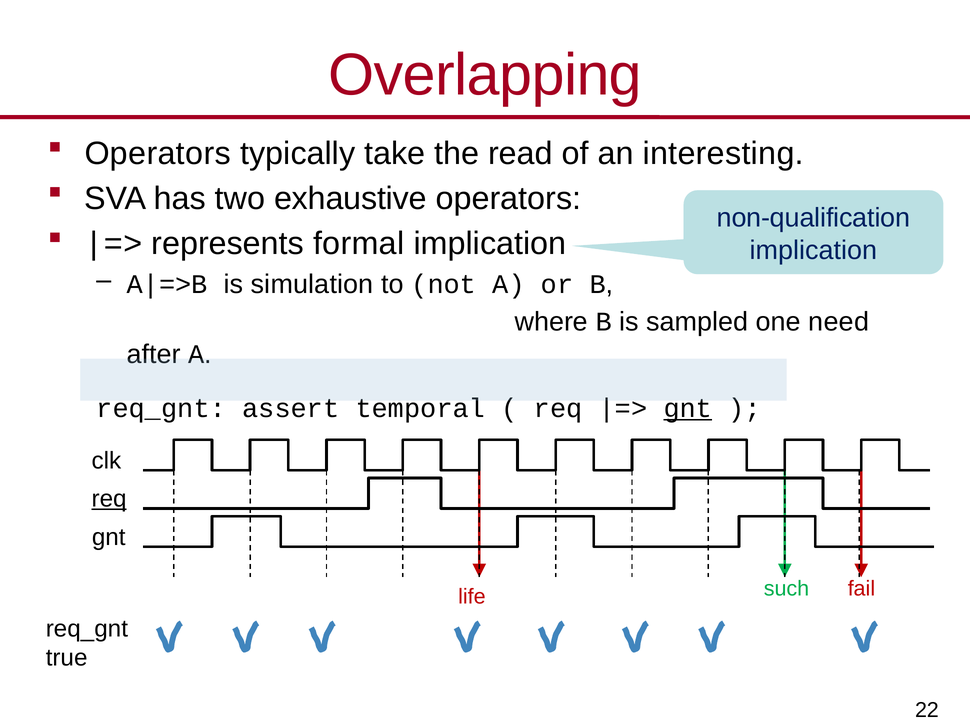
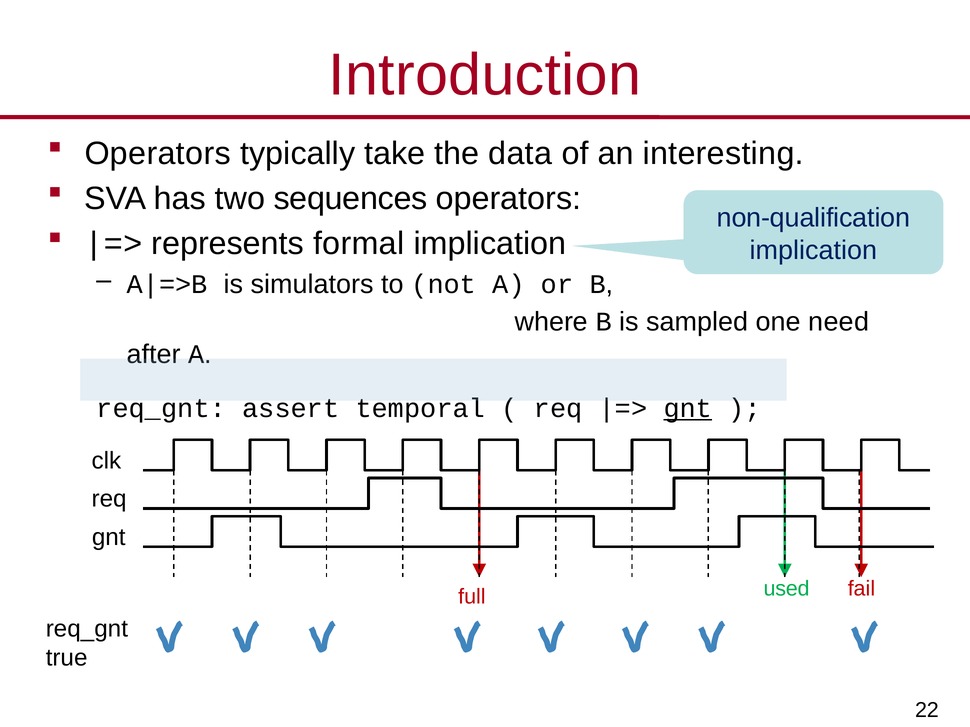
Overlapping: Overlapping -> Introduction (485, 75)
read: read -> data (520, 153)
exhaustive: exhaustive -> sequences (351, 199)
simulation: simulation -> simulators (312, 285)
req underline: present -> none (109, 499)
such: such -> used (787, 589)
life: life -> full (472, 597)
